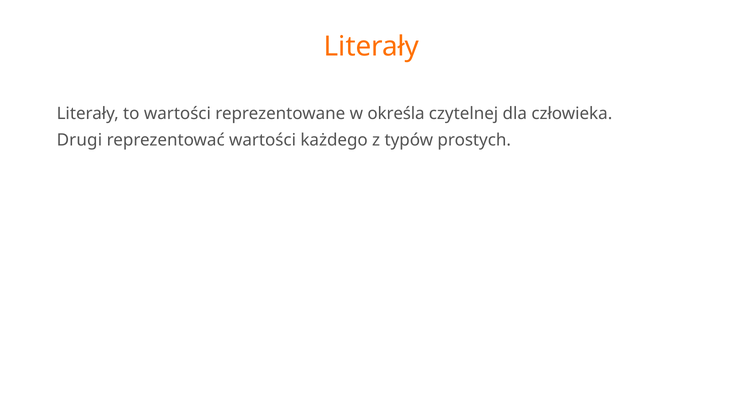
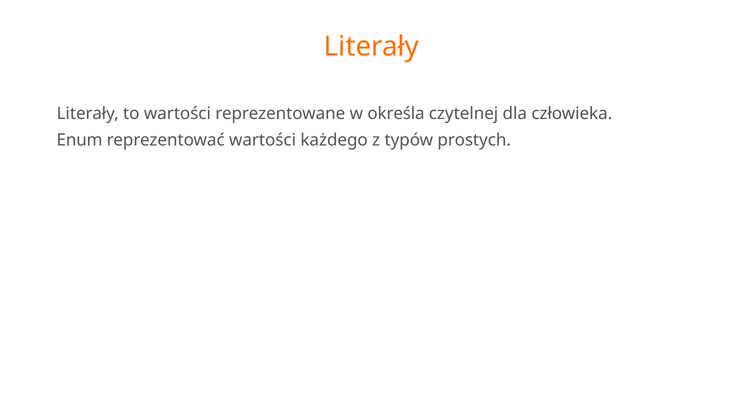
Drugi: Drugi -> Enum (80, 140)
